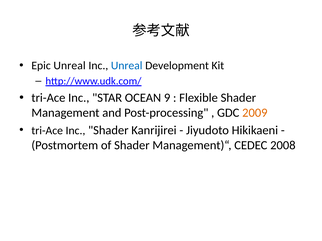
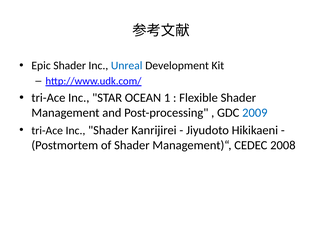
Epic Unreal: Unreal -> Shader (70, 66)
9: 9 -> 1 (167, 98)
2009 colour: orange -> blue (255, 113)
